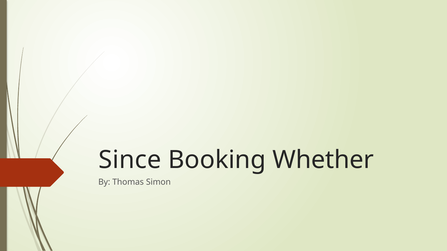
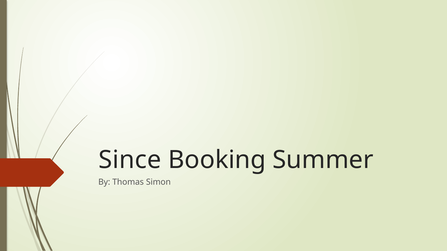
Whether: Whether -> Summer (323, 160)
